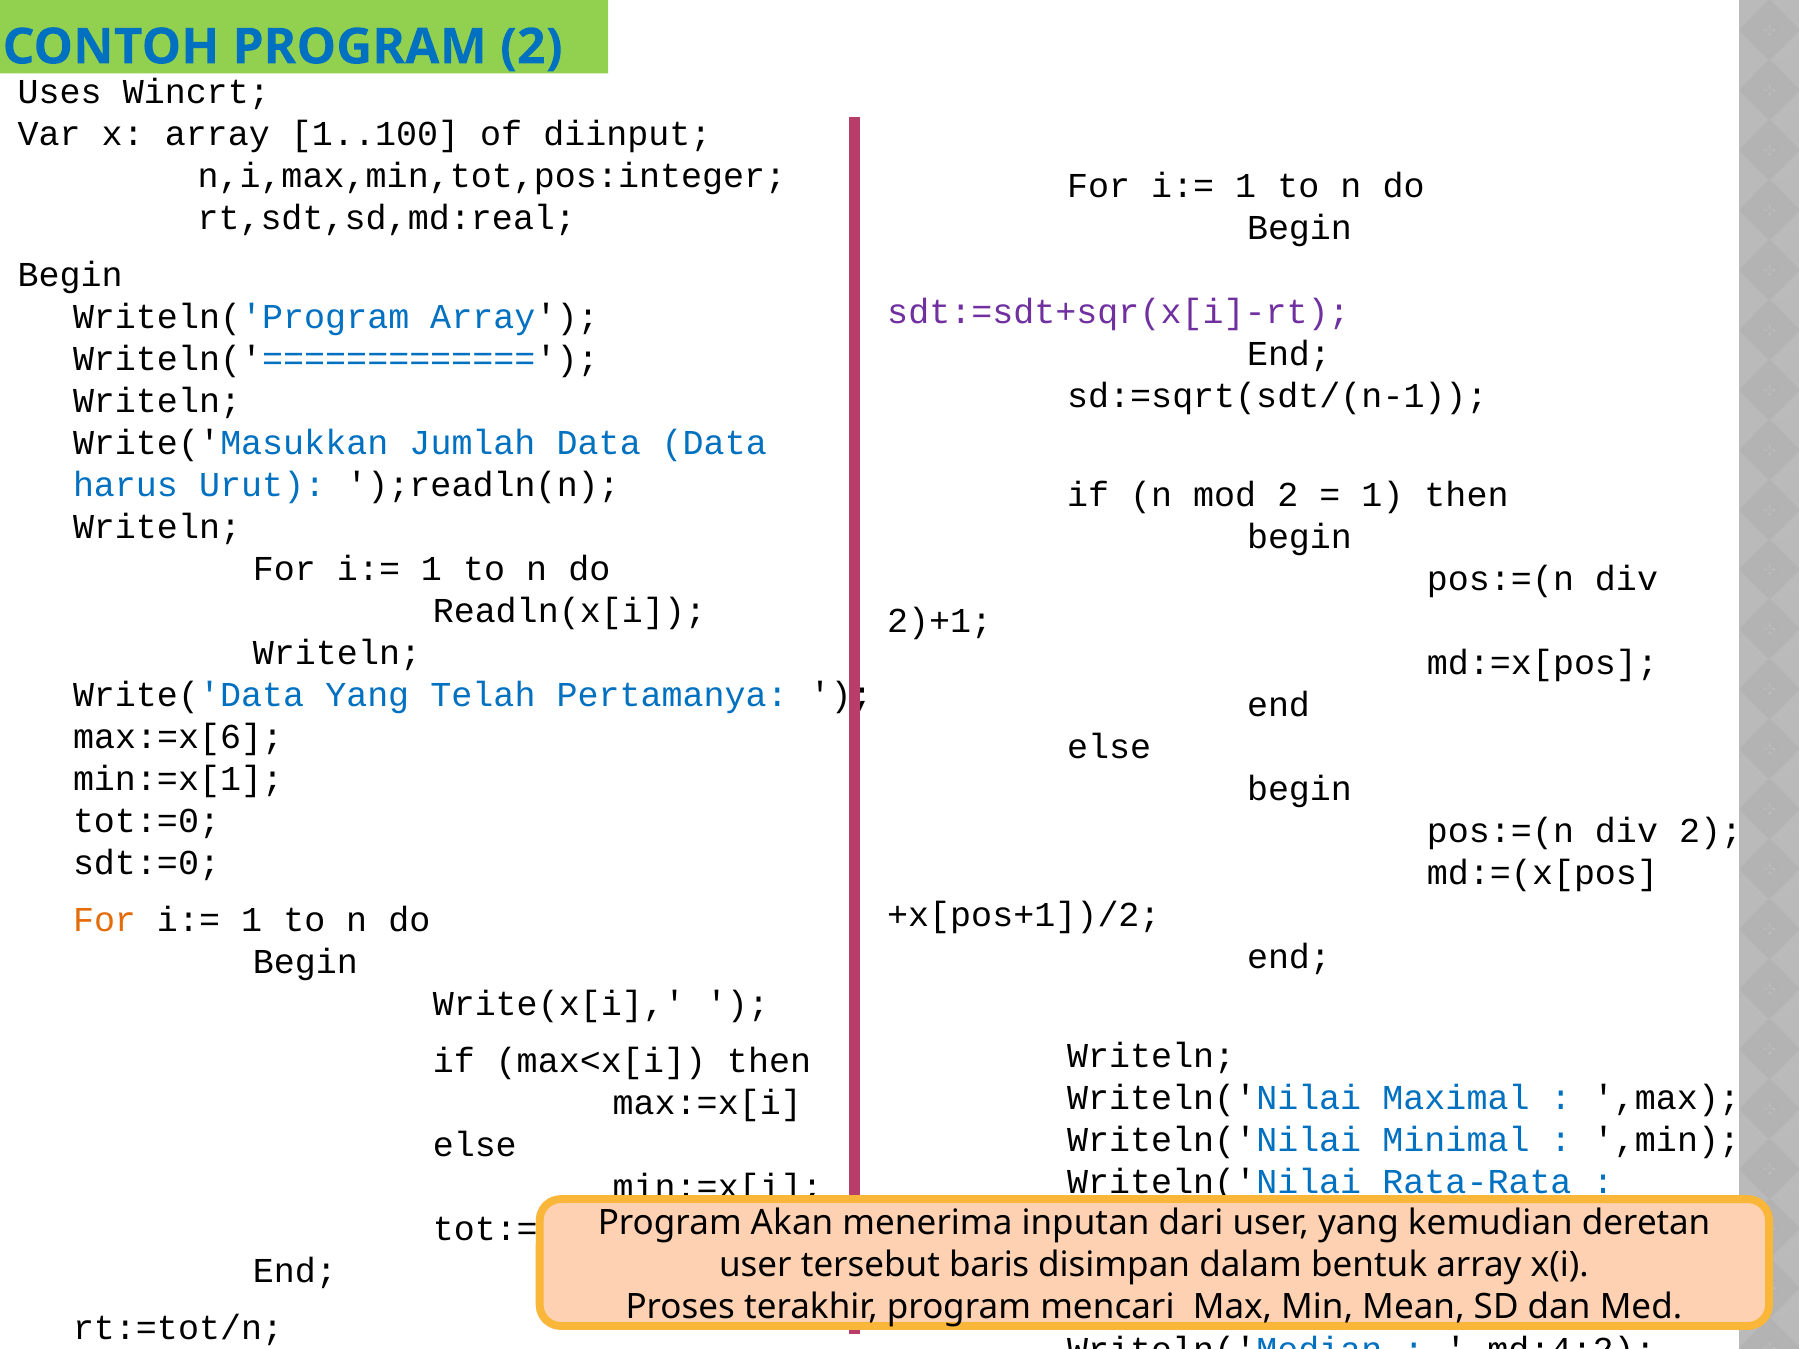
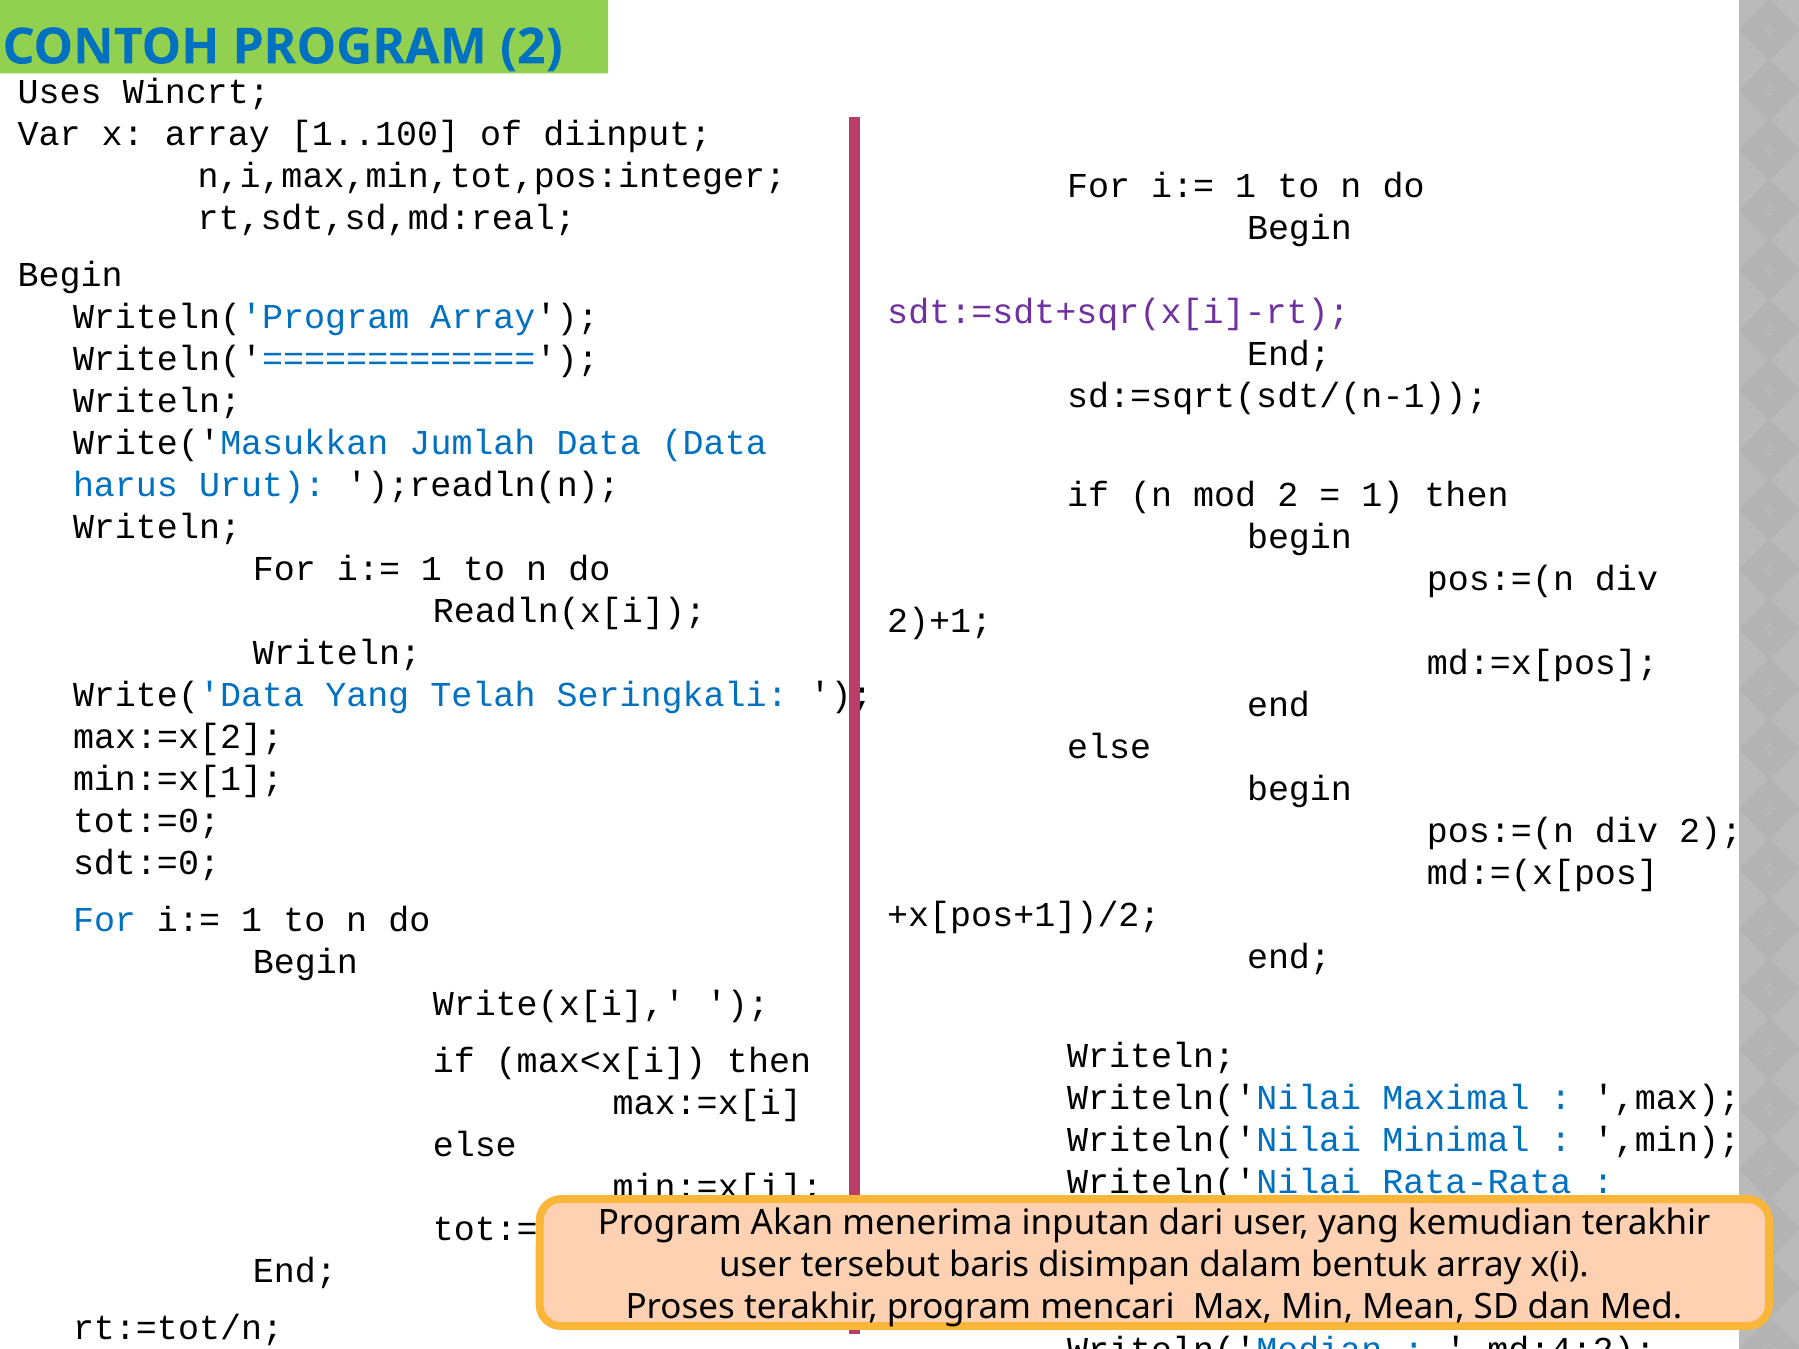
Pertamanya: Pertamanya -> Seringkali (672, 695)
max:=x[6: max:=x[6 -> max:=x[2 (178, 737)
For colour: orange -> blue (104, 920)
kemudian deretan: deretan -> terakhir (1646, 1223)
